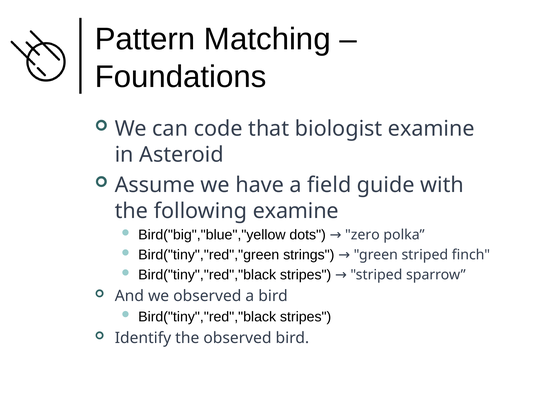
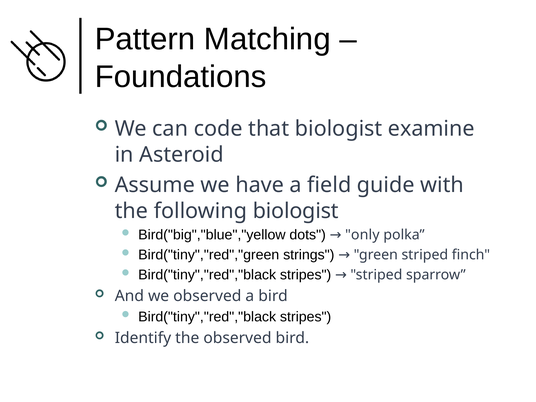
following examine: examine -> biologist (296, 211)
zero: zero -> only (362, 235)
